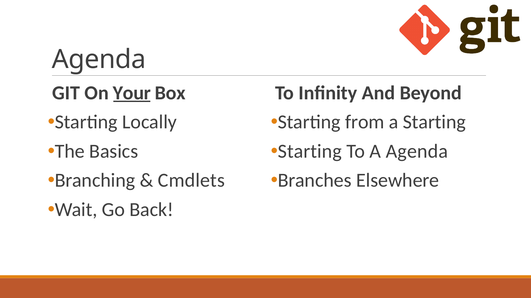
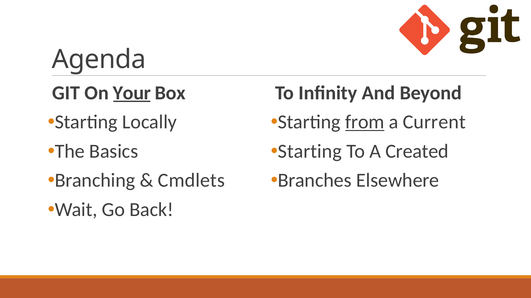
from underline: none -> present (365, 122)
a Starting: Starting -> Current (434, 122)
A Agenda: Agenda -> Created (417, 152)
